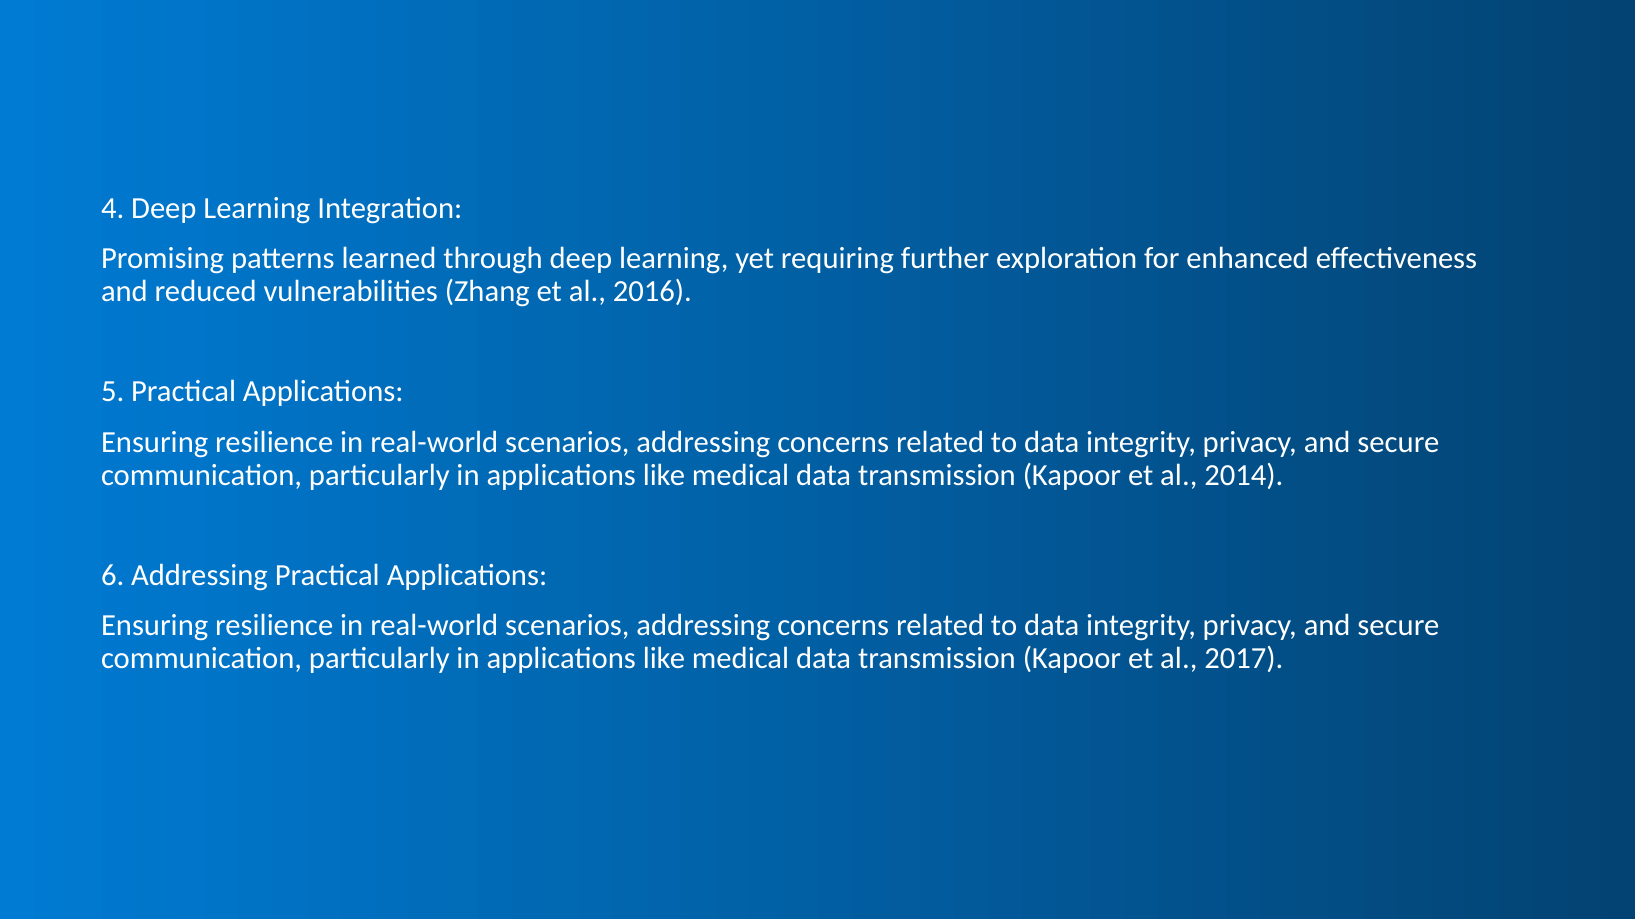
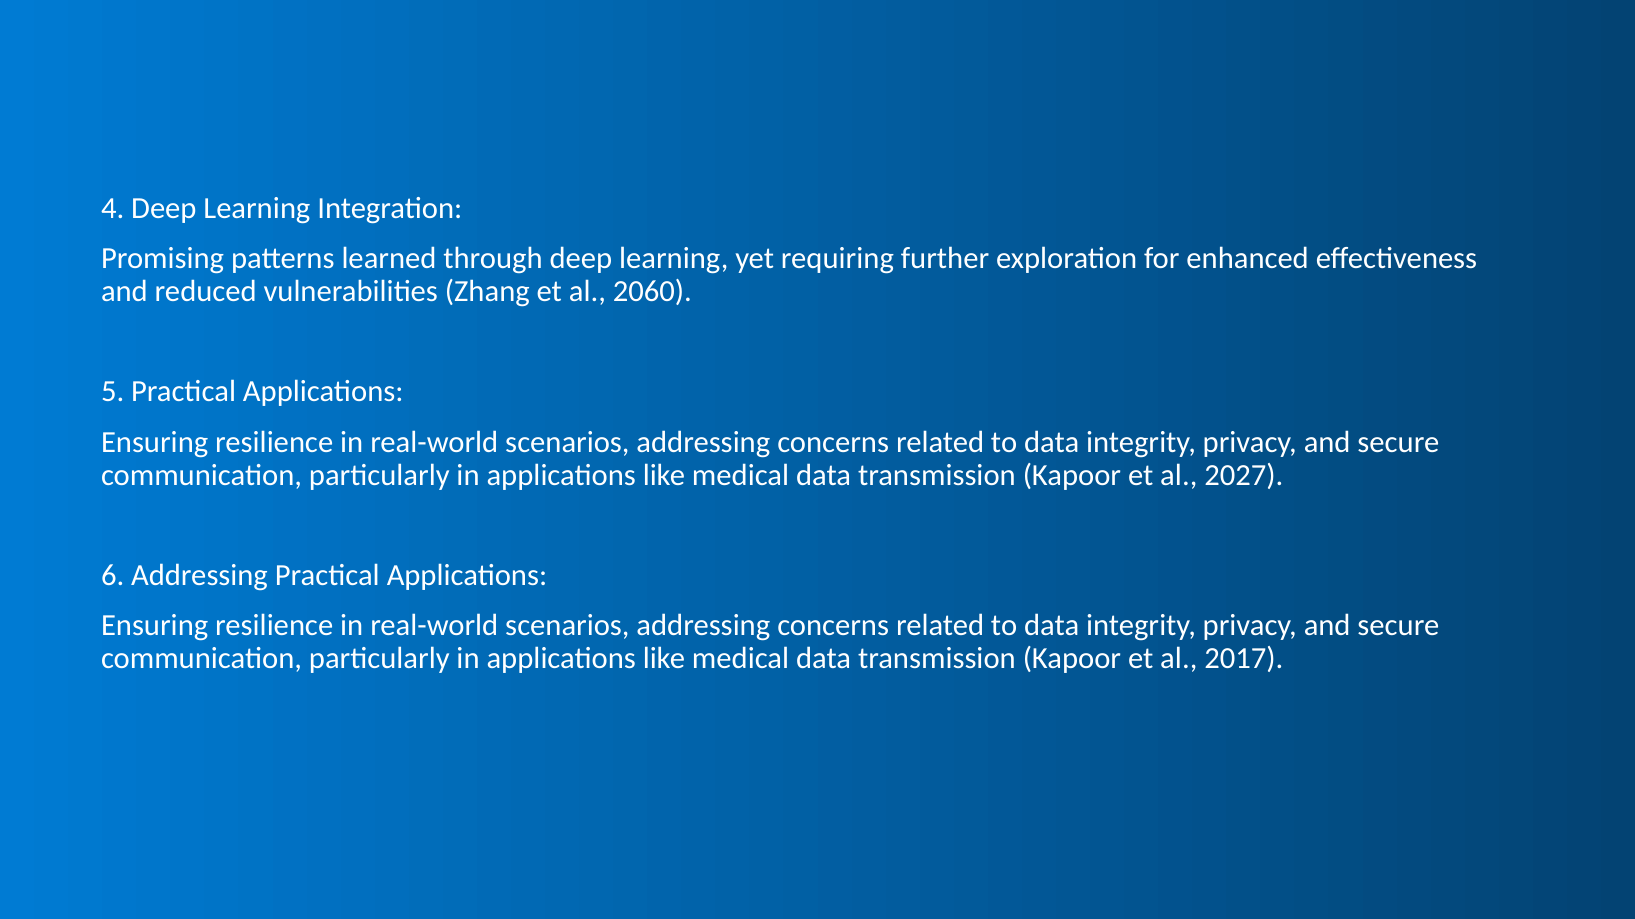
2016: 2016 -> 2060 (652, 292)
2014: 2014 -> 2027 (1244, 475)
